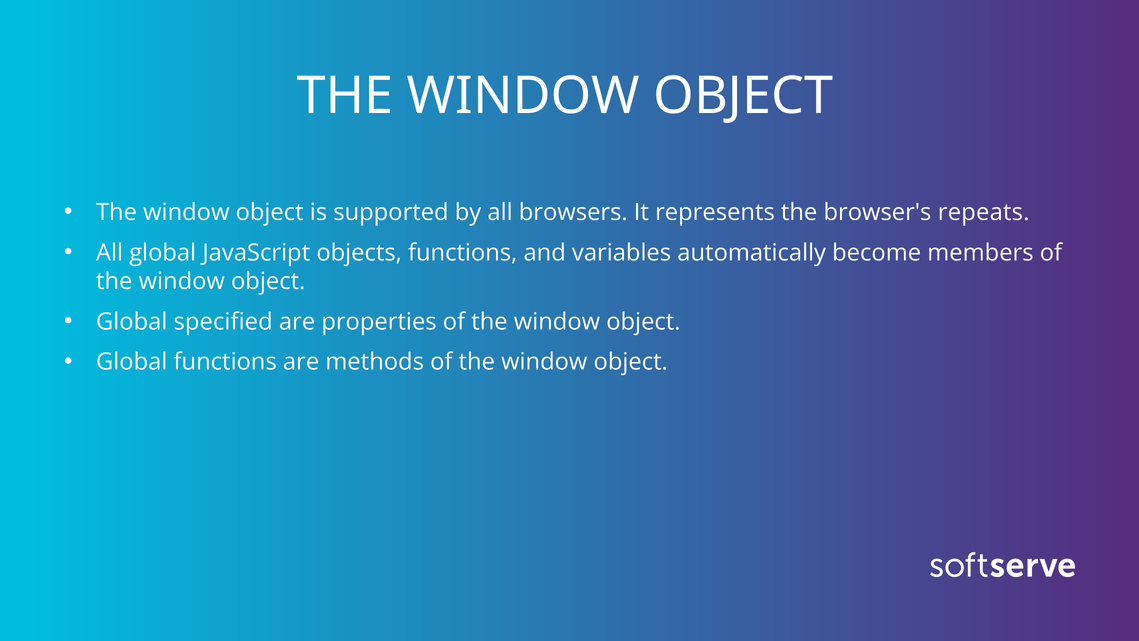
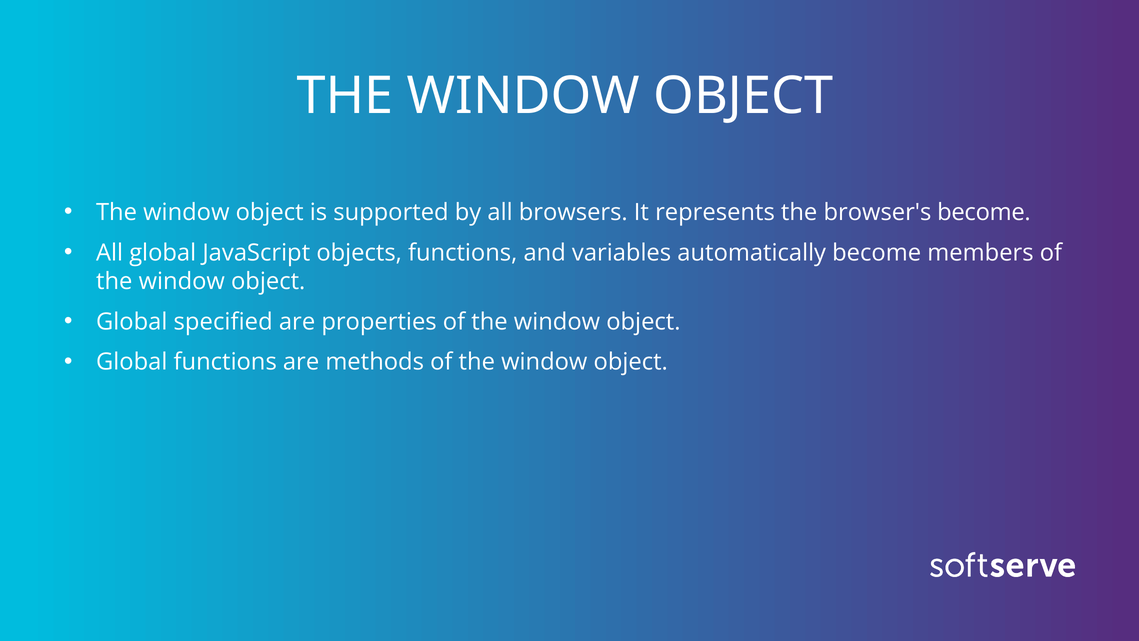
browser's repeats: repeats -> become (984, 212)
